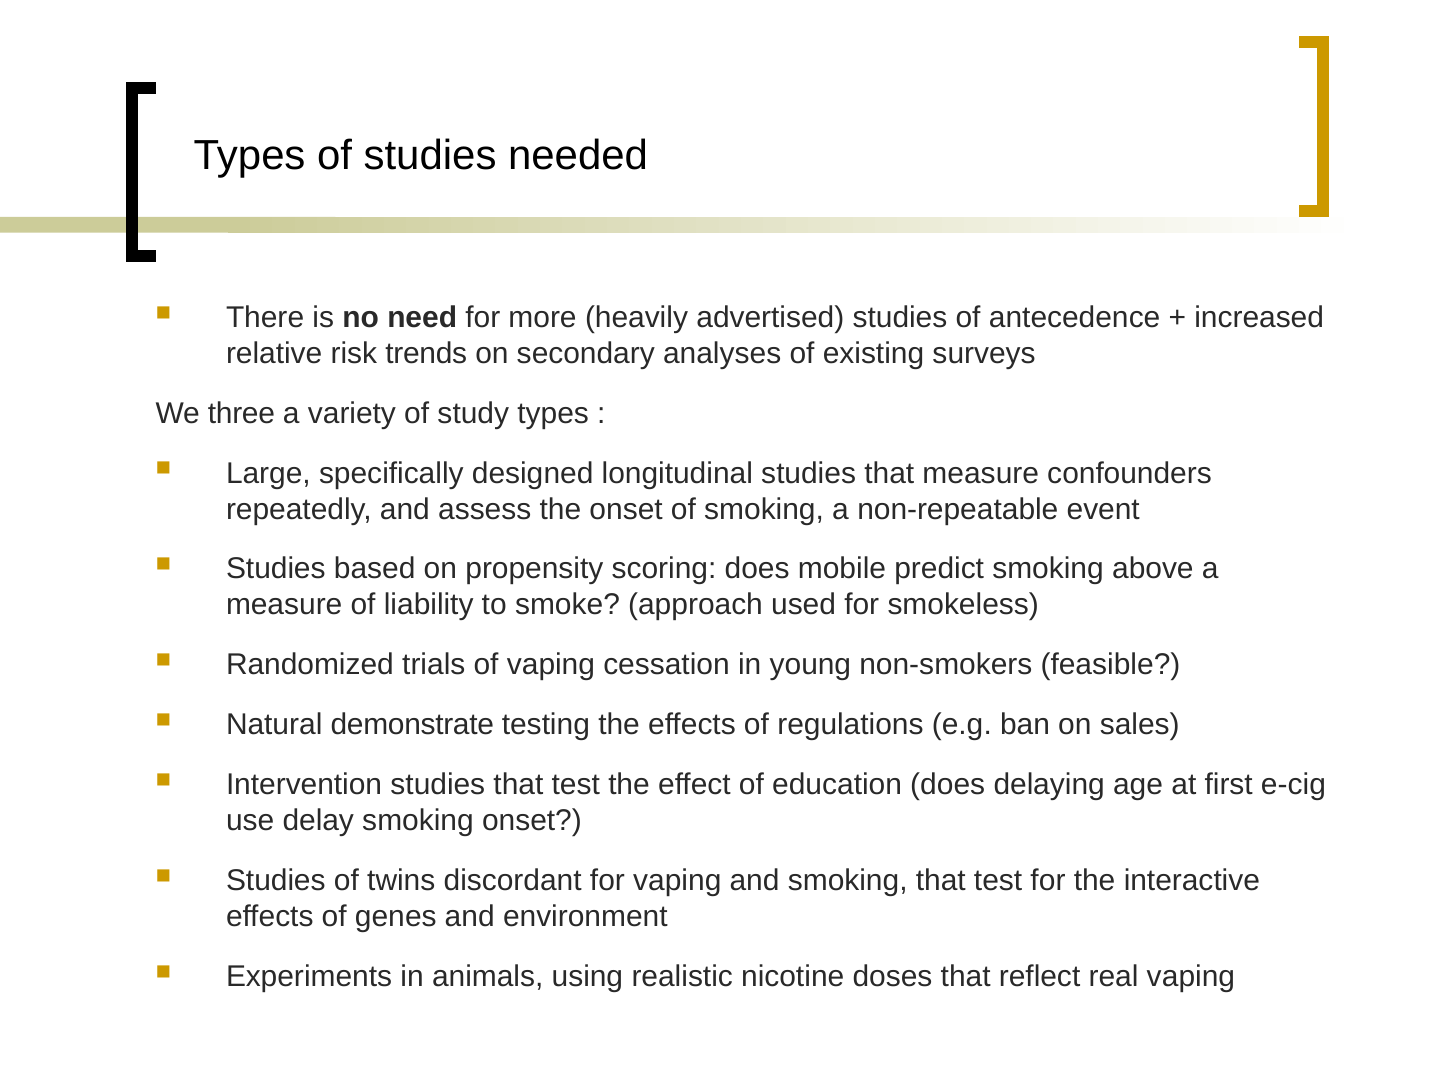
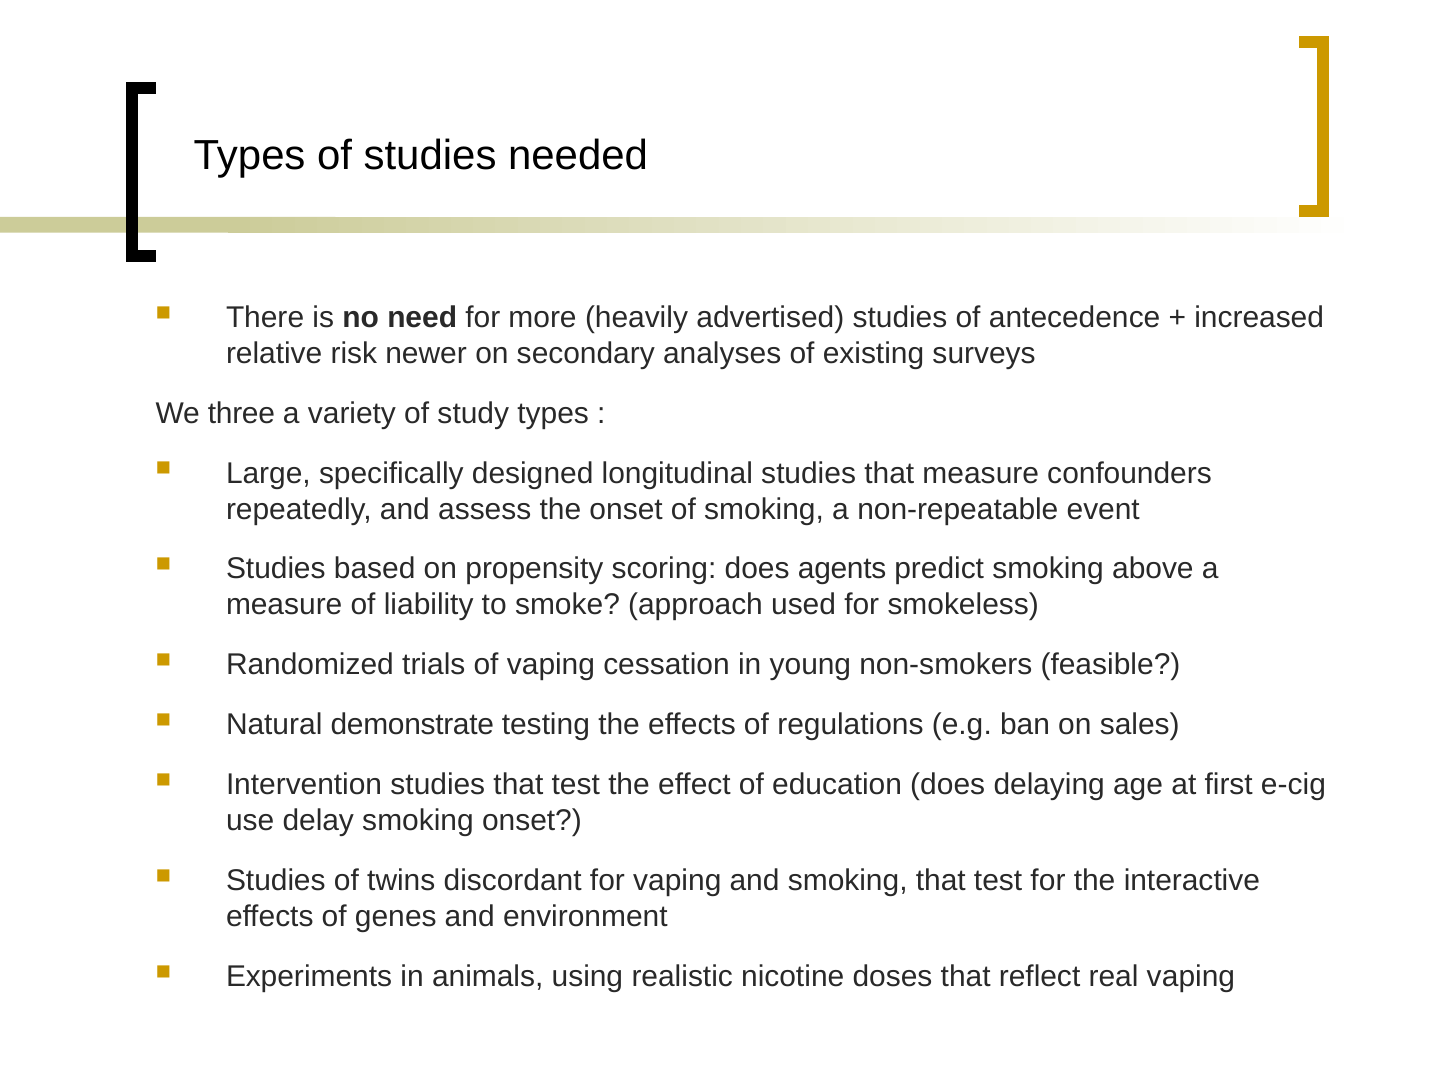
trends: trends -> newer (426, 353)
mobile: mobile -> agents (842, 569)
